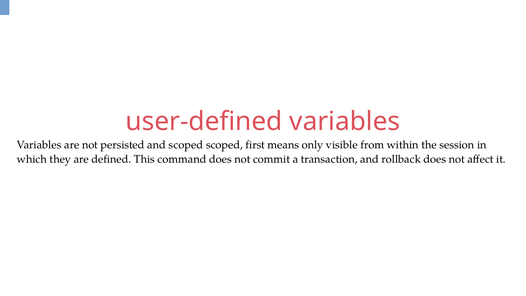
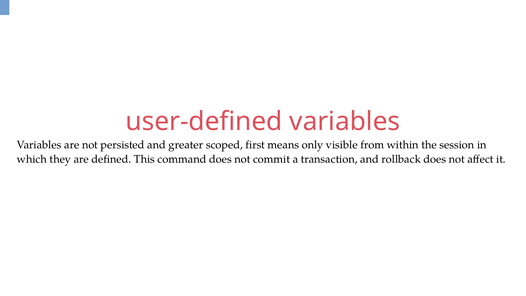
and scoped: scoped -> greater (186, 145)
